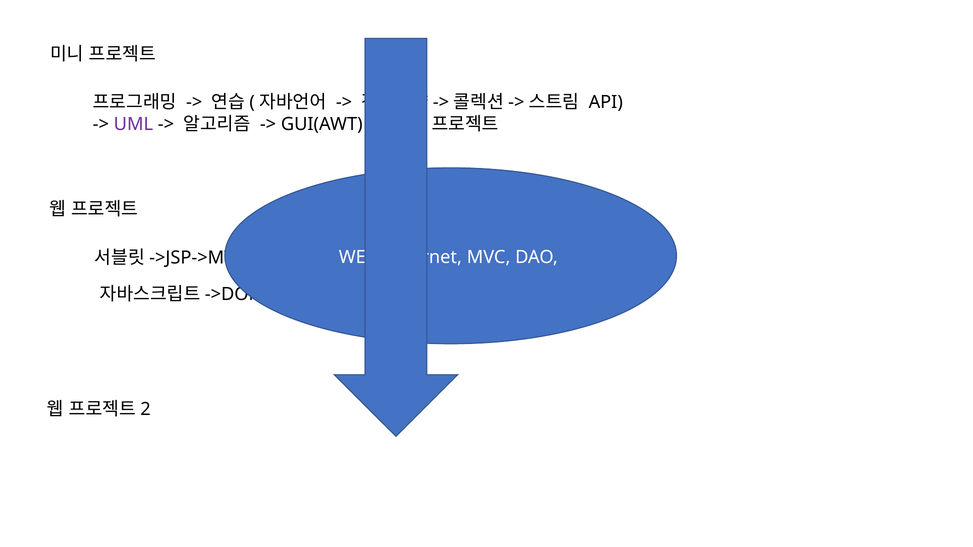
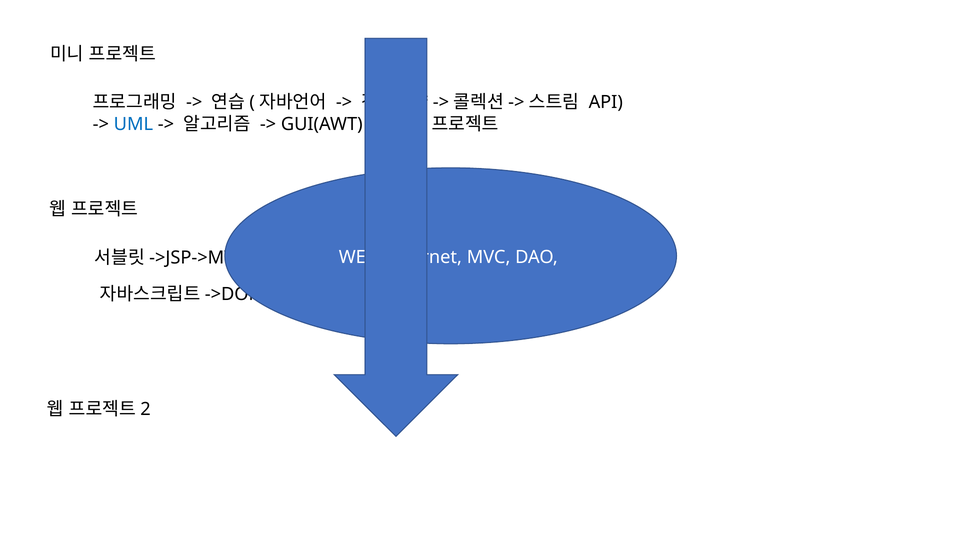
UML colour: purple -> blue (133, 124)
